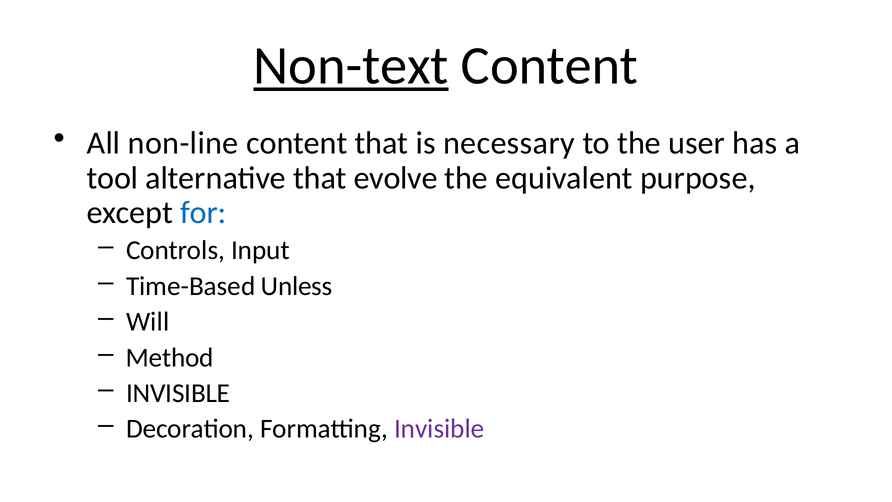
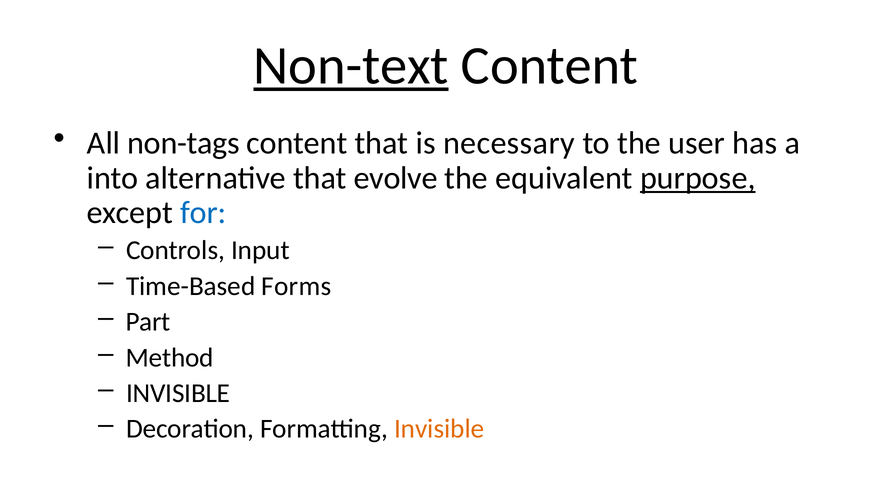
non-line: non-line -> non-tags (184, 143)
tool: tool -> into (113, 178)
purpose underline: none -> present (698, 178)
Unless: Unless -> Forms (296, 286)
Will: Will -> Part (148, 322)
Invisible colour: purple -> orange (439, 429)
